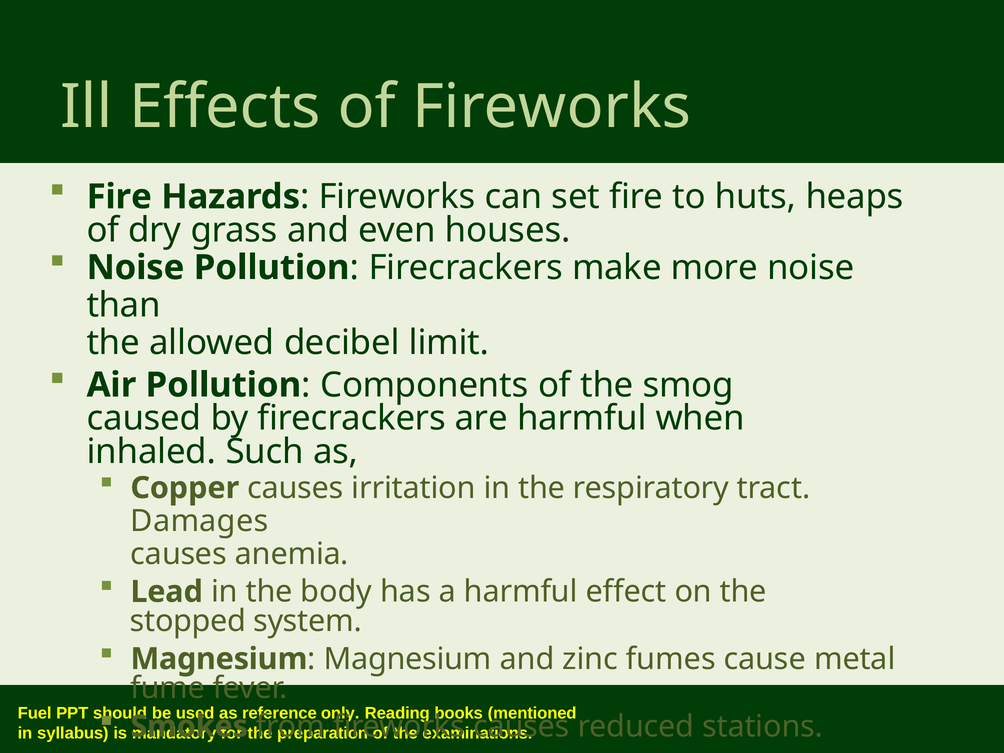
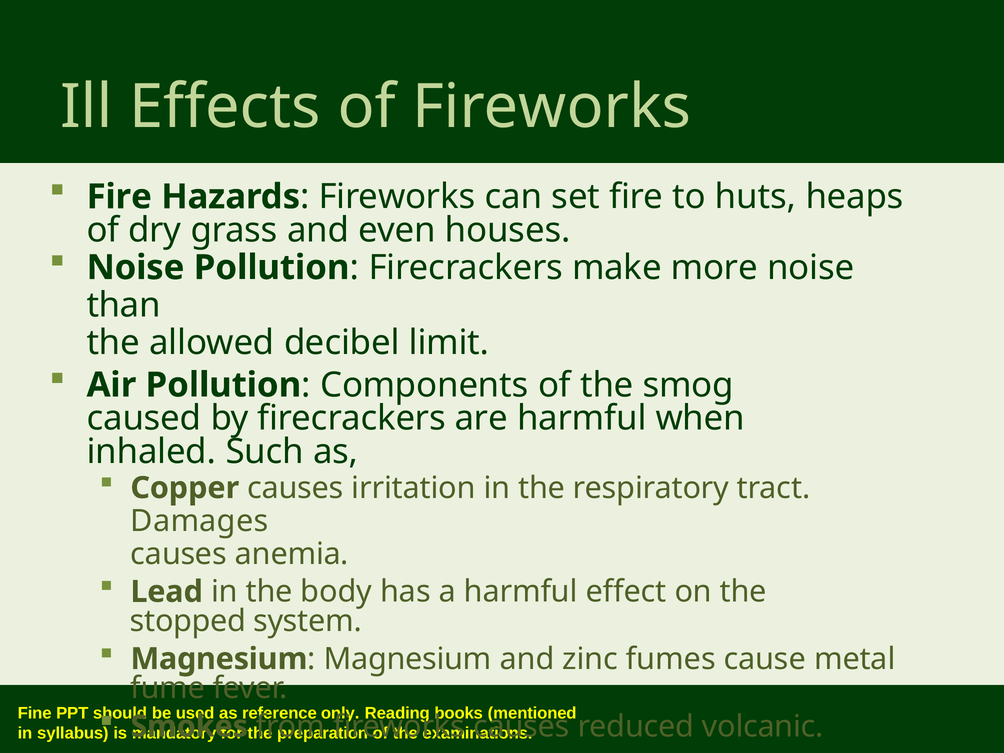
Fuel: Fuel -> Fine (35, 713)
stations: stations -> volcanic (763, 726)
